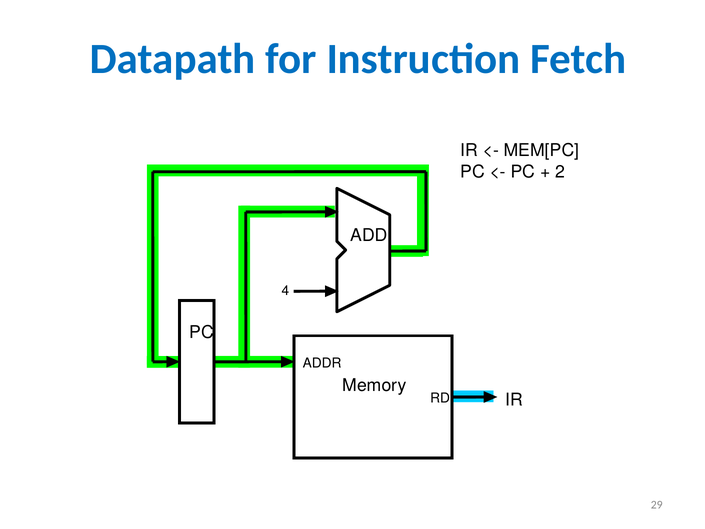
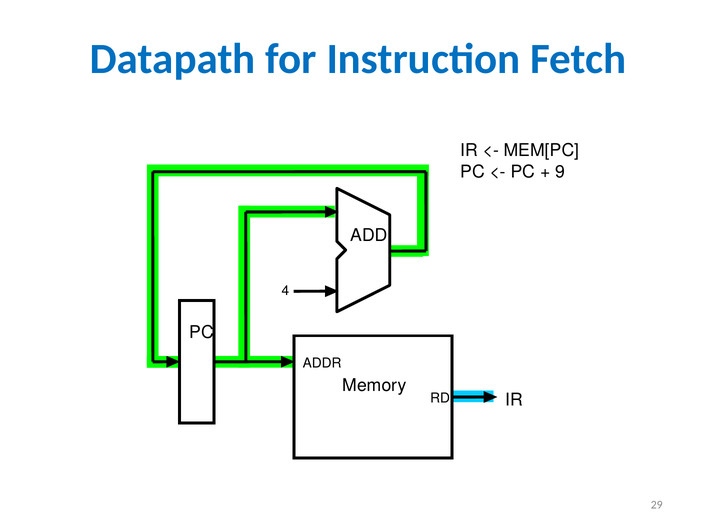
2: 2 -> 9 (560, 172)
